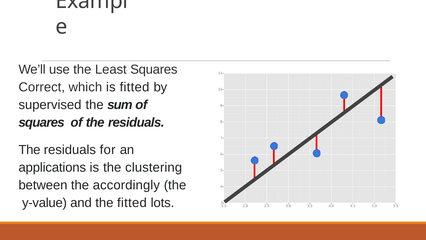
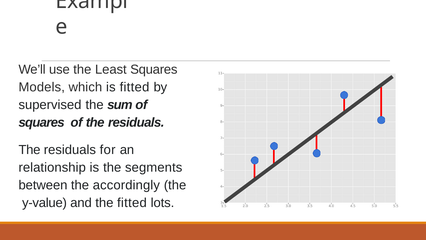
Correct: Correct -> Models (42, 87)
applications: applications -> relationship (52, 167)
clustering: clustering -> segments (154, 167)
